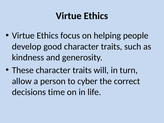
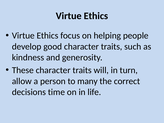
cyber: cyber -> many (88, 81)
